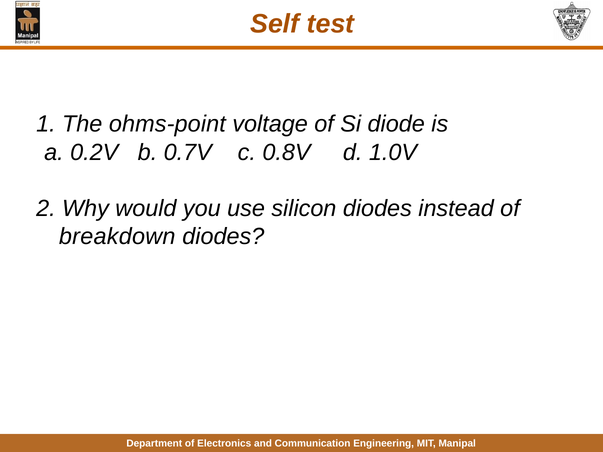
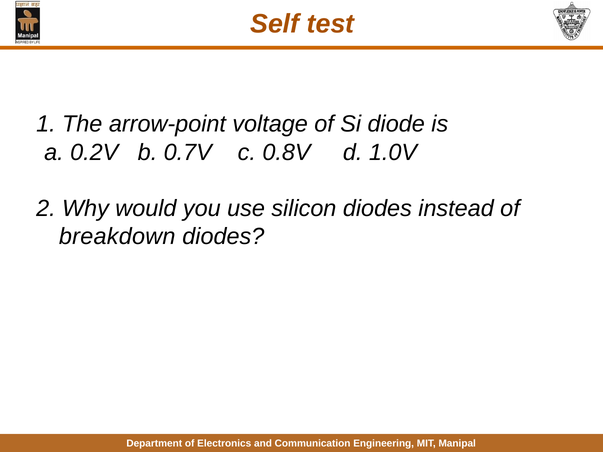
ohms-point: ohms-point -> arrow-point (167, 124)
